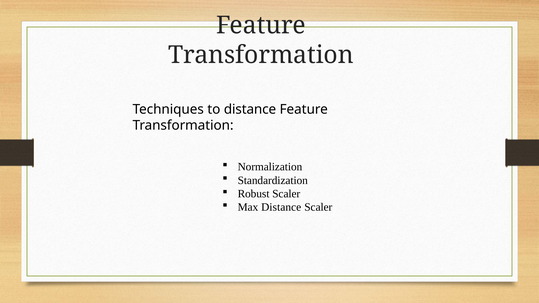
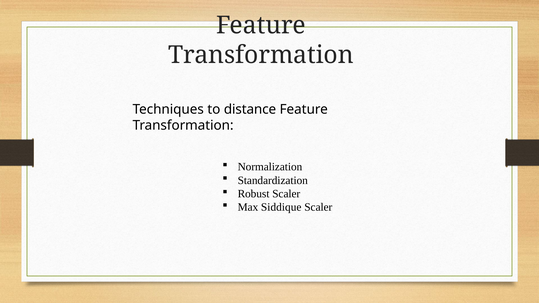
Max Distance: Distance -> Siddique (281, 207)
